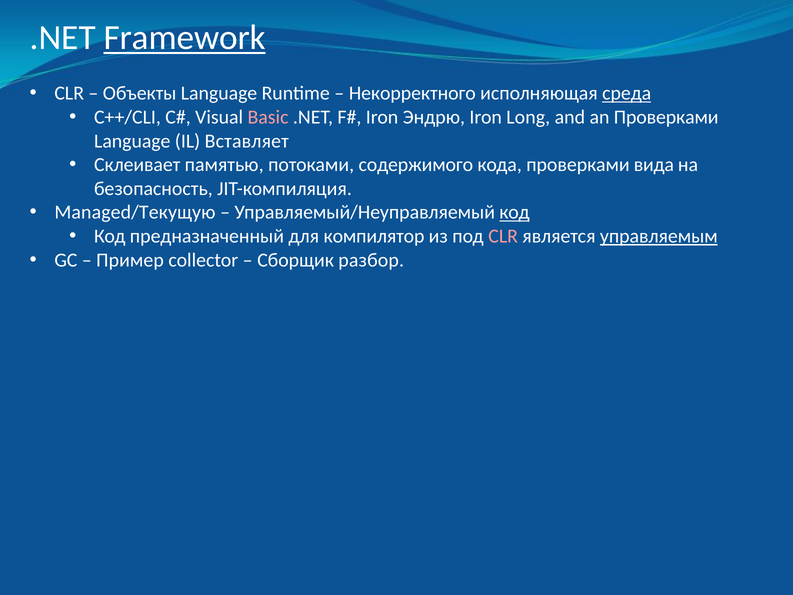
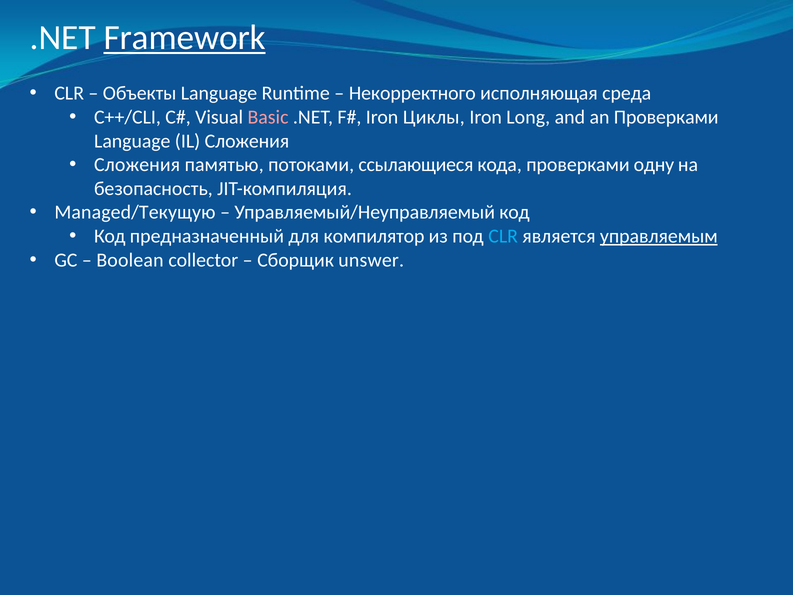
среда underline: present -> none (627, 93)
Эндрю: Эндрю -> Циклы (434, 117)
IL Вставляет: Вставляет -> Сложения (247, 141)
Склеивает: Склеивает -> Сложения (137, 165)
содержимого: содержимого -> ссылающиеся (416, 165)
вида: вида -> одну (654, 165)
код underline: present -> none (514, 212)
CLR colour: pink -> light blue (503, 236)
Пример: Пример -> Boolean (130, 260)
разбор: разбор -> unswer (371, 260)
